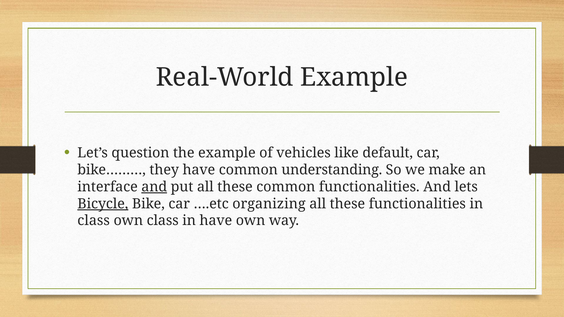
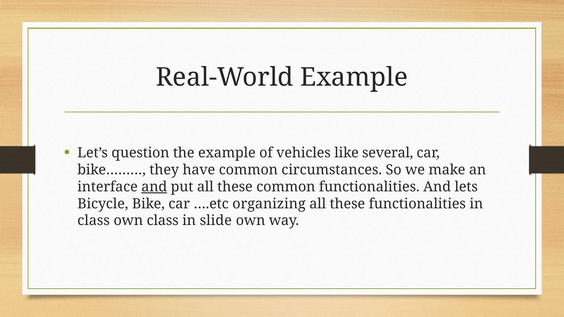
default: default -> several (388, 153)
understanding: understanding -> circumstances (332, 170)
Bicycle underline: present -> none (103, 204)
in have: have -> slide (216, 221)
